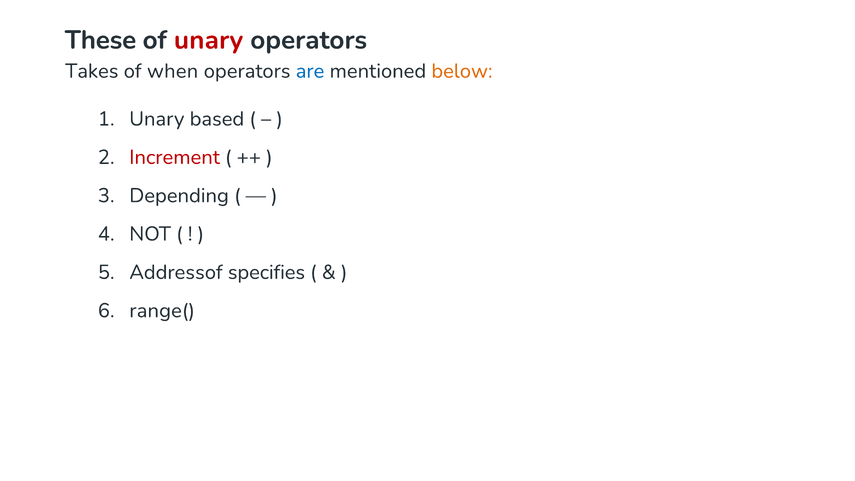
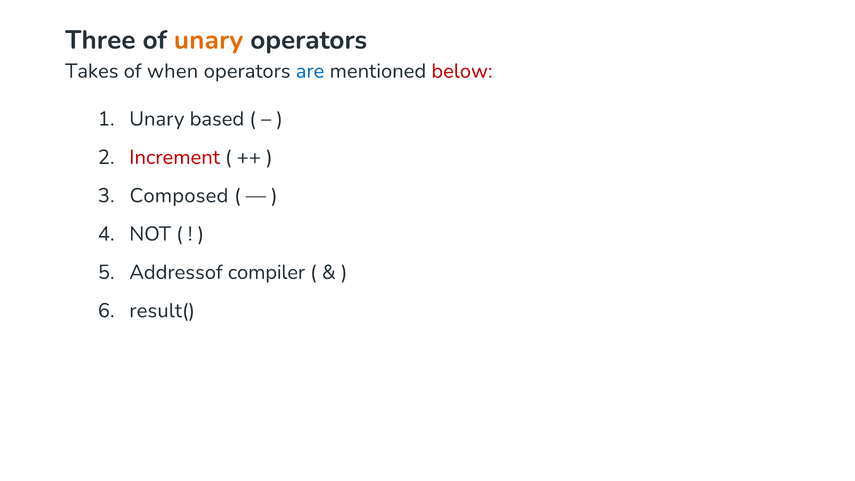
These: These -> Three (100, 40)
unary colour: red -> orange (209, 40)
below colour: orange -> red (462, 71)
Depending: Depending -> Composed (179, 196)
specifies: specifies -> compiler (266, 272)
range(: range( -> result( (162, 311)
